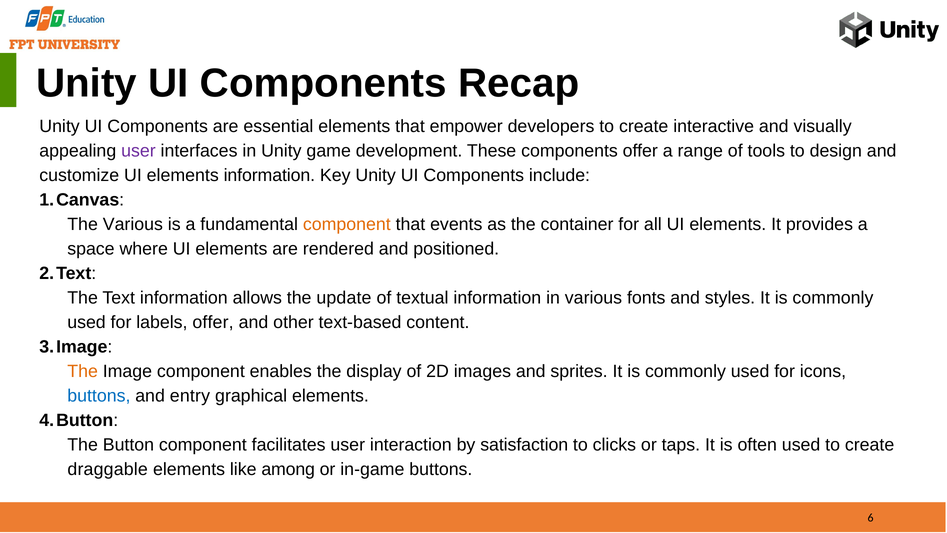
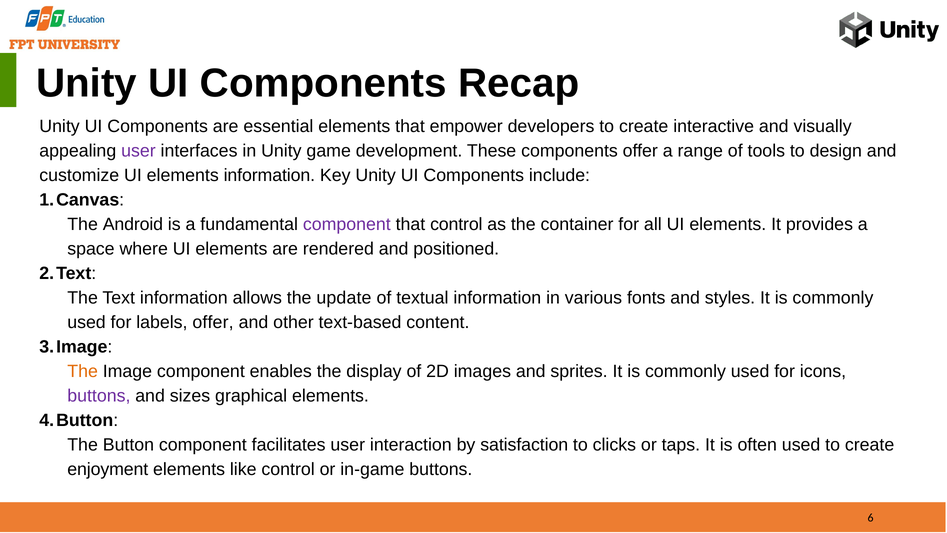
The Various: Various -> Android (133, 224)
component colour: orange -> purple (347, 224)
that events: events -> control (456, 224)
buttons colour: blue -> purple (99, 396)
entry: entry -> sizes (190, 396)
draggable: draggable -> enjoyment (108, 469)
like among: among -> control (288, 469)
